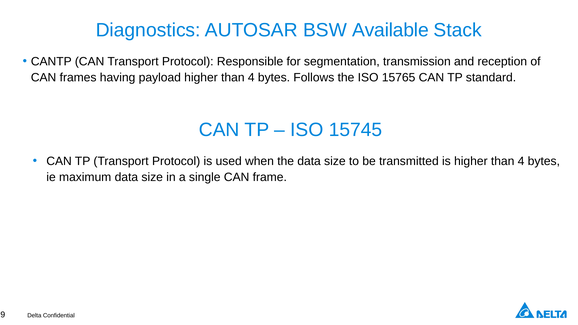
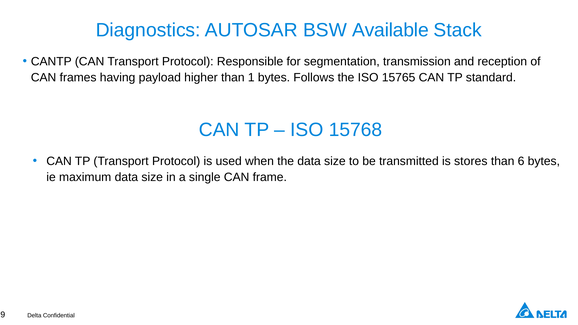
payload higher than 4: 4 -> 1 (251, 77)
15745: 15745 -> 15768 (356, 130)
is higher: higher -> stores (471, 161)
4: 4 -> 6 (521, 161)
